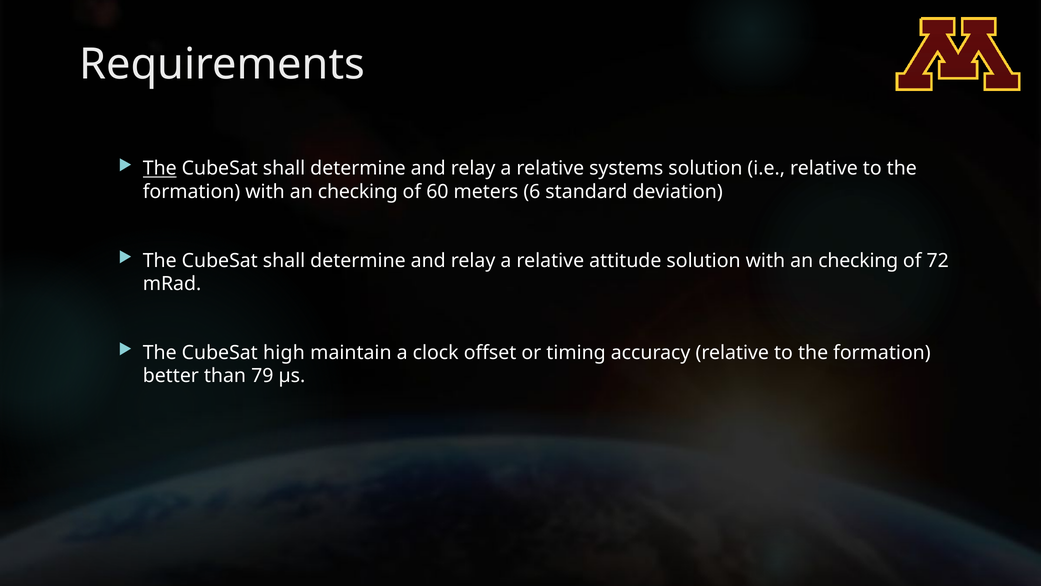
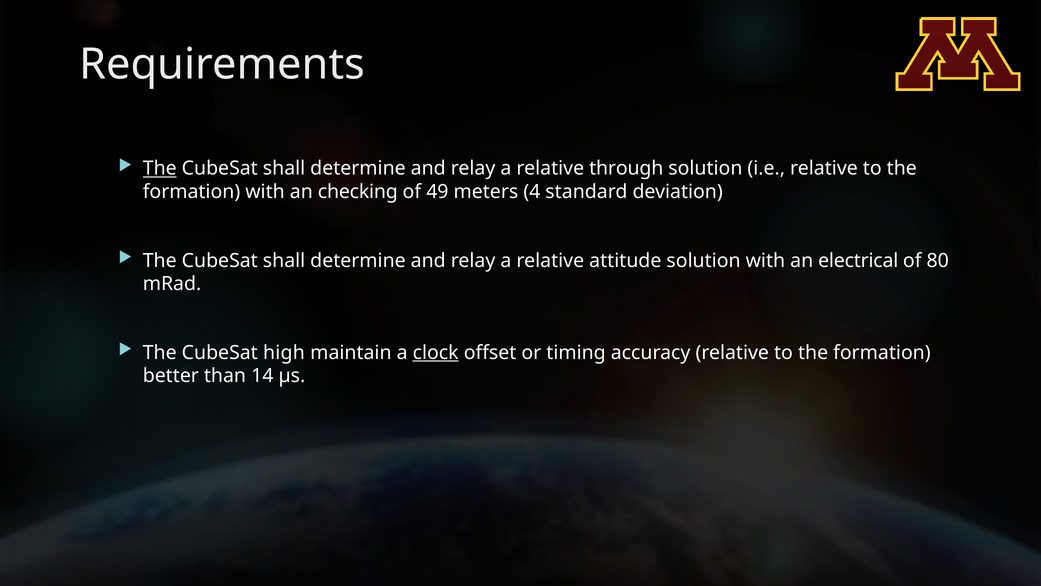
systems: systems -> through (626, 168)
60: 60 -> 49 (437, 192)
6: 6 -> 4 (532, 192)
solution with an checking: checking -> electrical (858, 260)
72: 72 -> 80 (938, 260)
clock underline: none -> present (436, 352)
79: 79 -> 14 (262, 376)
